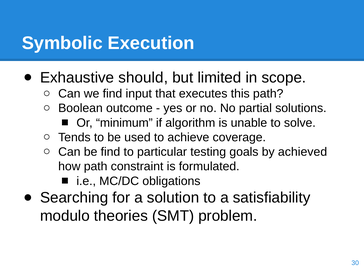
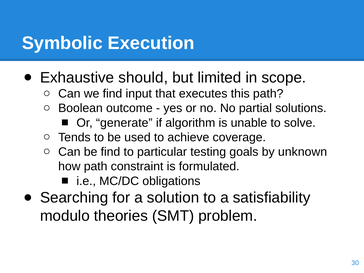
minimum: minimum -> generate (124, 123)
achieved: achieved -> unknown (303, 152)
